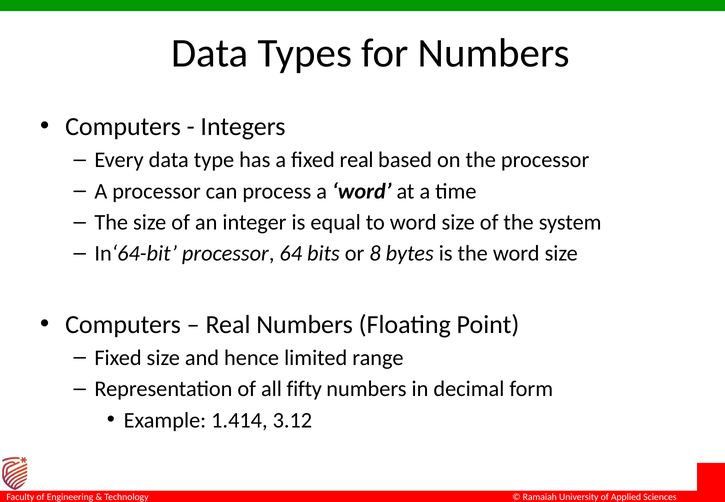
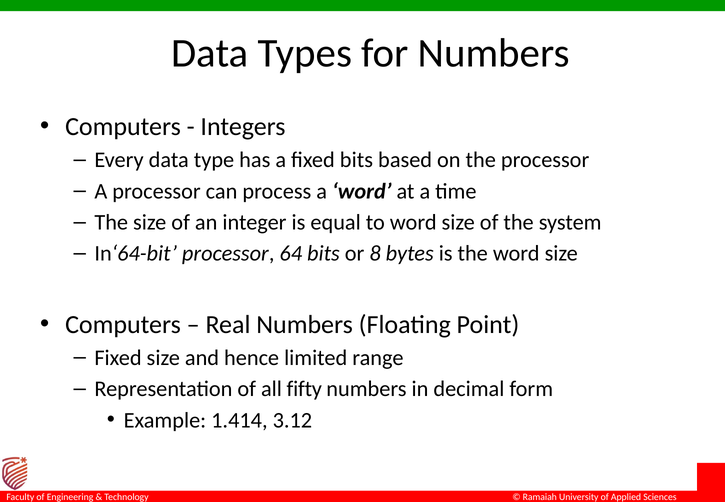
fixed real: real -> bits (356, 160)
